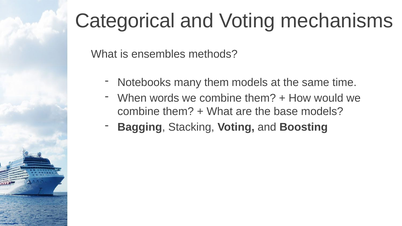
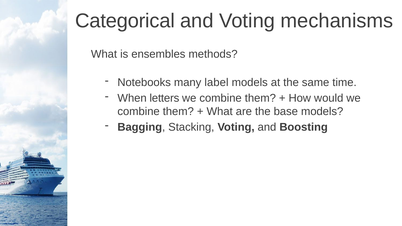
many them: them -> label (216, 83)
words: words -> letters (164, 98)
